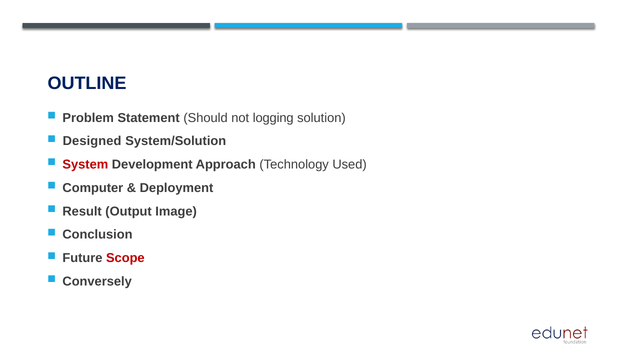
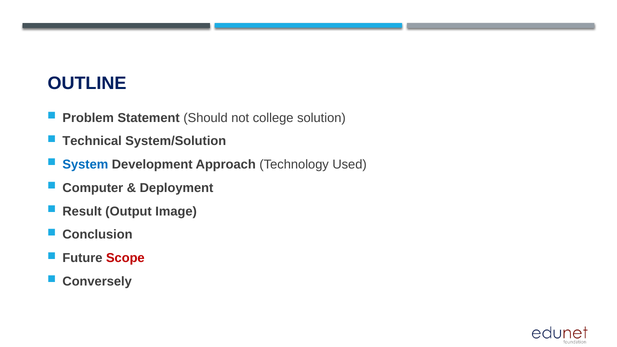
logging: logging -> college (273, 118)
Designed: Designed -> Technical (92, 141)
System colour: red -> blue (85, 165)
